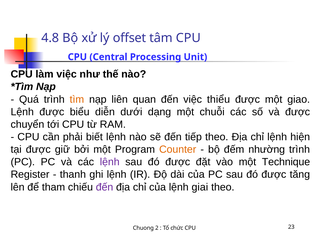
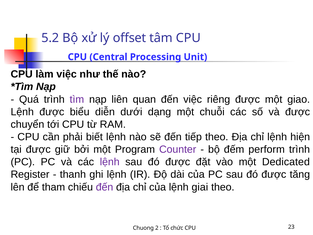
4.8: 4.8 -> 5.2 (50, 38)
tìm colour: orange -> purple (77, 99)
thiểu: thiểu -> riêng (219, 99)
Counter colour: orange -> purple (178, 149)
nhường: nhường -> perform (267, 149)
Technique: Technique -> Dedicated (286, 162)
